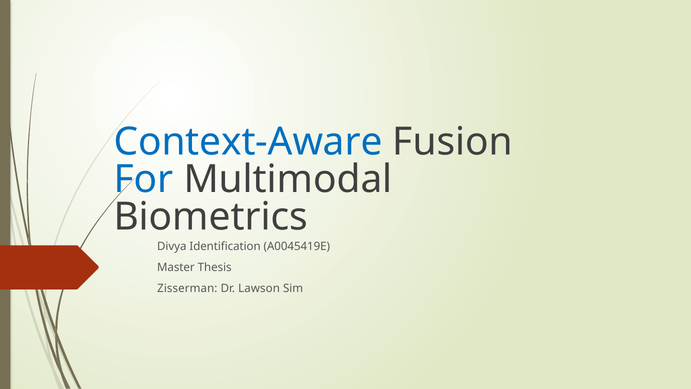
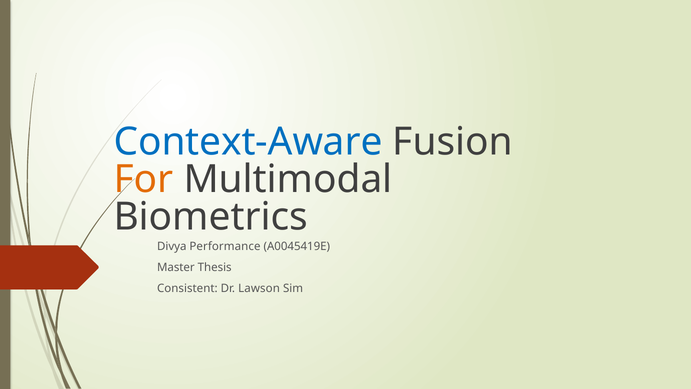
For colour: blue -> orange (144, 179)
Identification: Identification -> Performance (225, 246)
Zisserman: Zisserman -> Consistent (187, 288)
